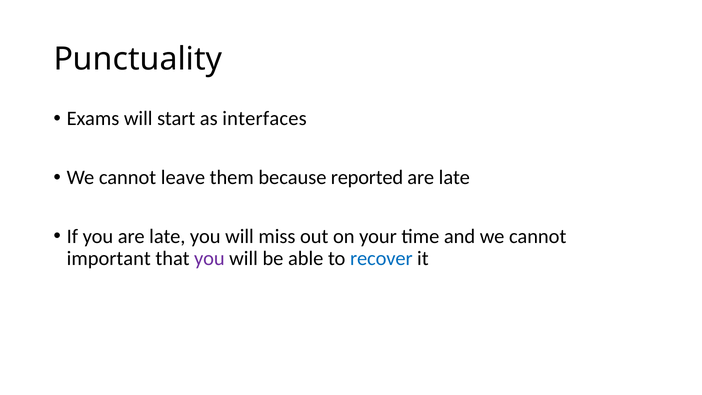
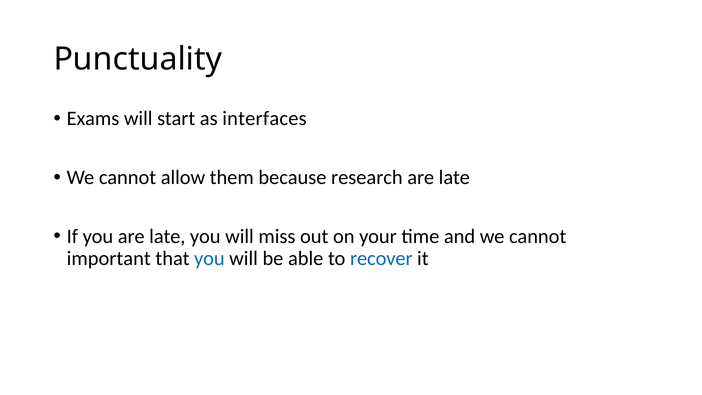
leave: leave -> allow (183, 178)
reported: reported -> research (367, 178)
you colour: purple -> blue (209, 259)
